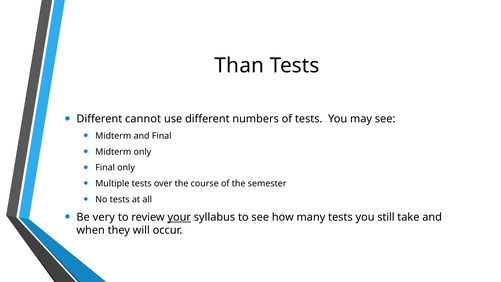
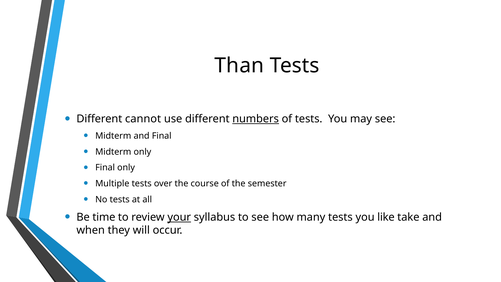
numbers underline: none -> present (256, 119)
very: very -> time (104, 217)
still: still -> like (386, 217)
